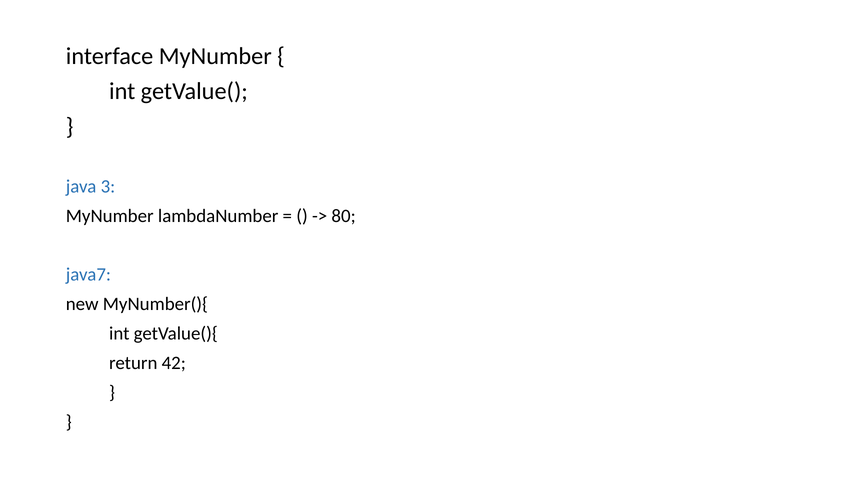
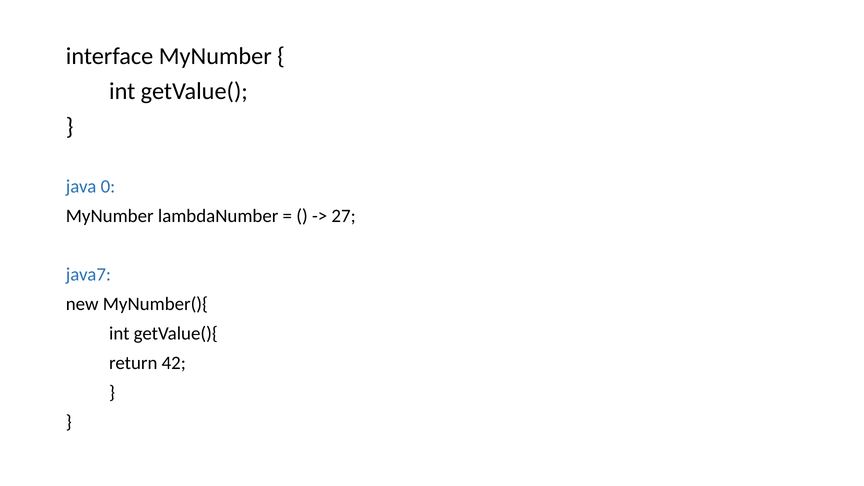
3: 3 -> 0 (108, 187)
80: 80 -> 27 (344, 216)
